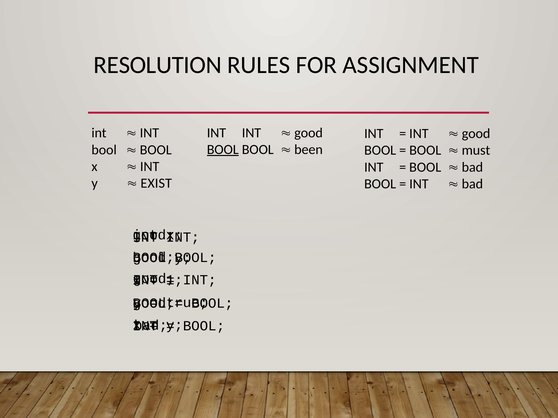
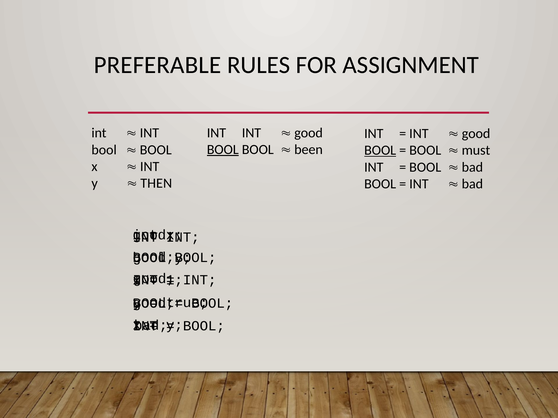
RESOLUTION: RESOLUTION -> PREFERABLE (157, 65)
BOOL underline: none -> present (380, 151)
EXIST: EXIST -> THEN (156, 183)
